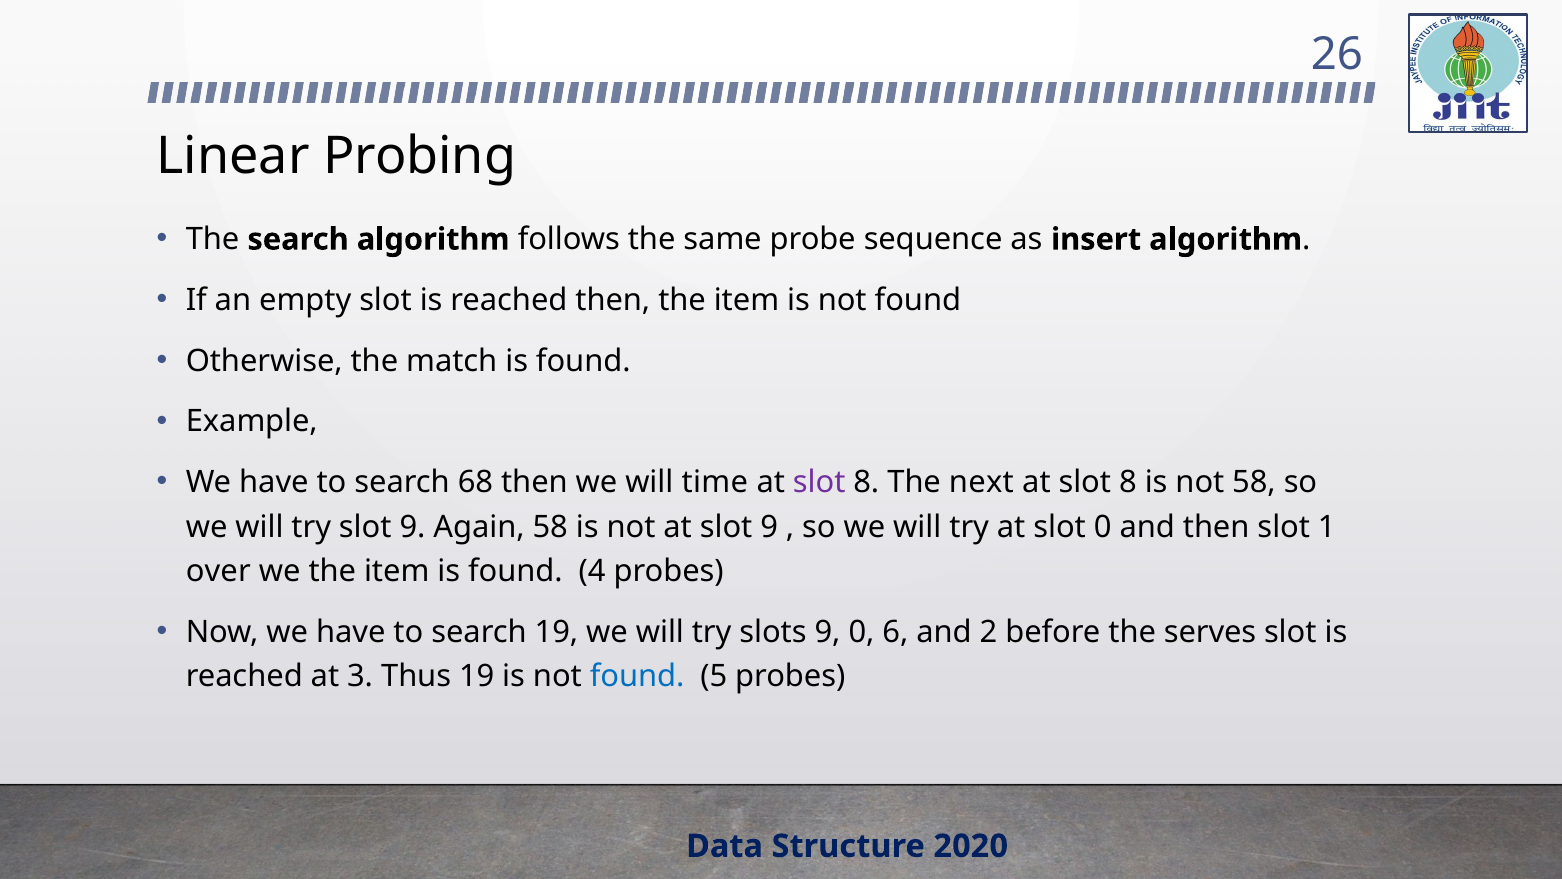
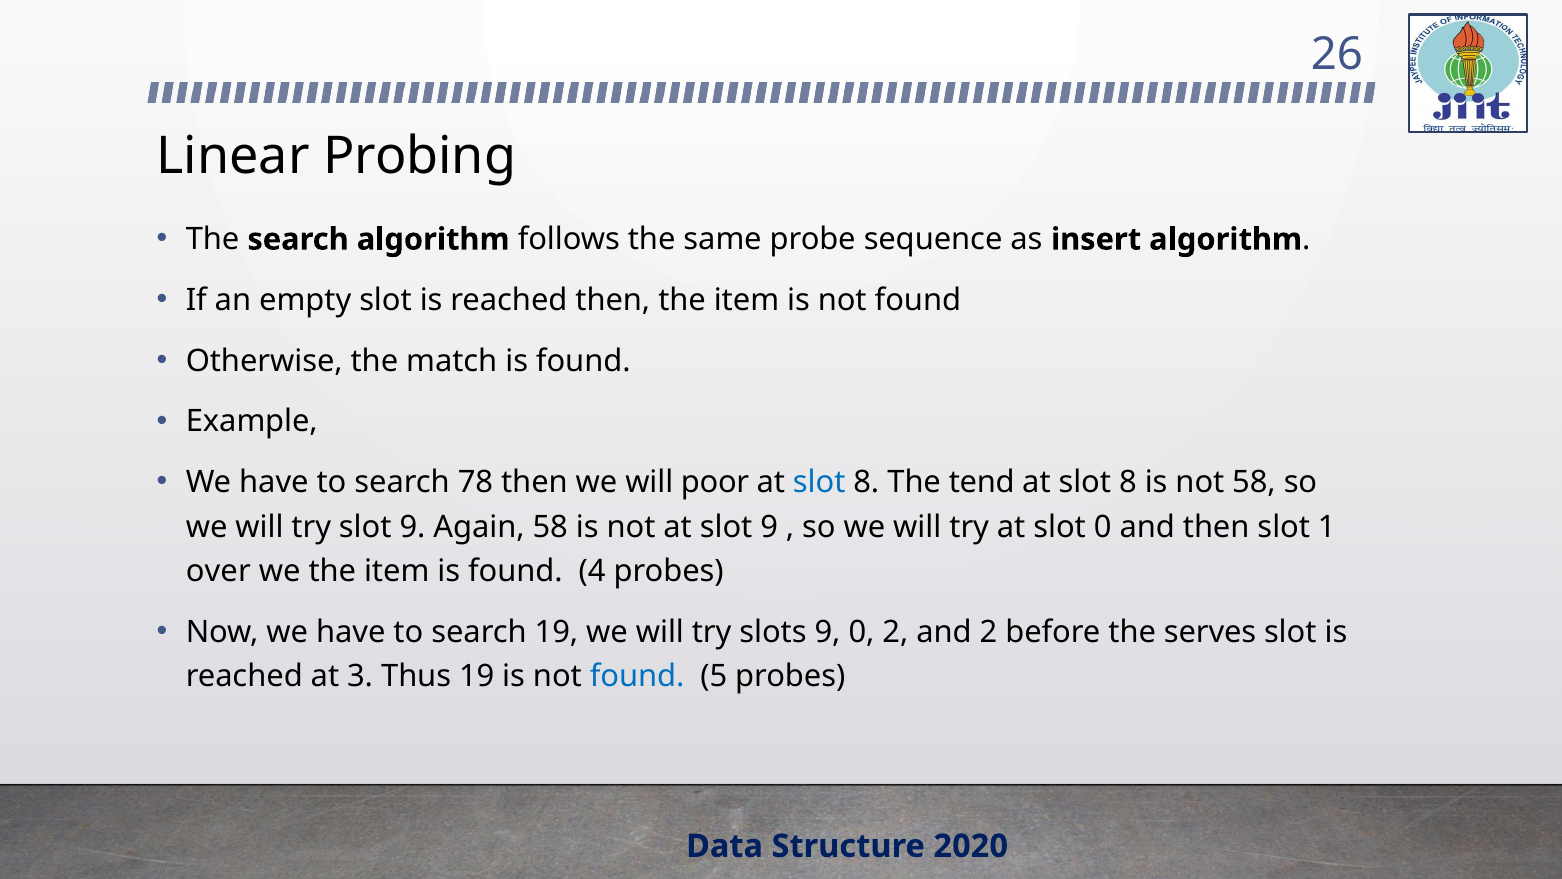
68: 68 -> 78 (475, 482)
time: time -> poor (715, 482)
slot colour: purple -> blue (819, 482)
next: next -> tend (982, 482)
0 6: 6 -> 2 (895, 632)
